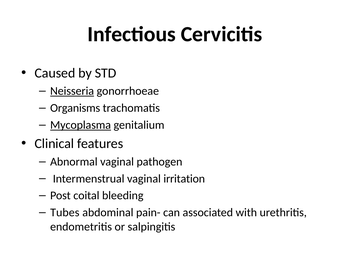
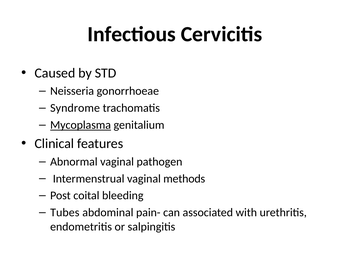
Neisseria underline: present -> none (72, 91)
Organisms: Organisms -> Syndrome (75, 108)
irritation: irritation -> methods (184, 179)
